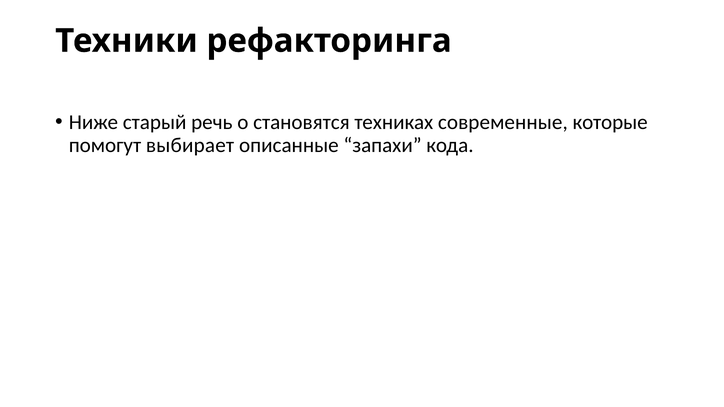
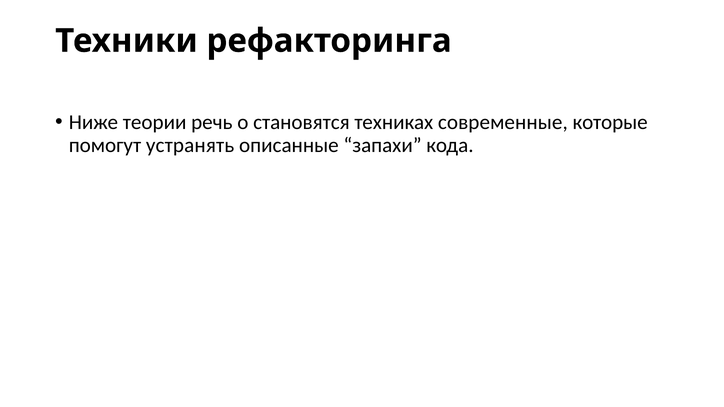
старый: старый -> теории (155, 122)
выбирает: выбирает -> устранять (190, 145)
